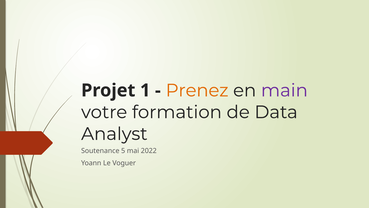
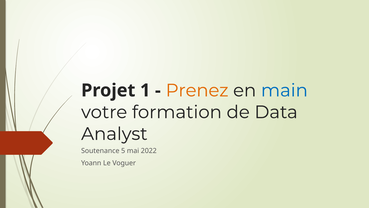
main colour: purple -> blue (284, 90)
